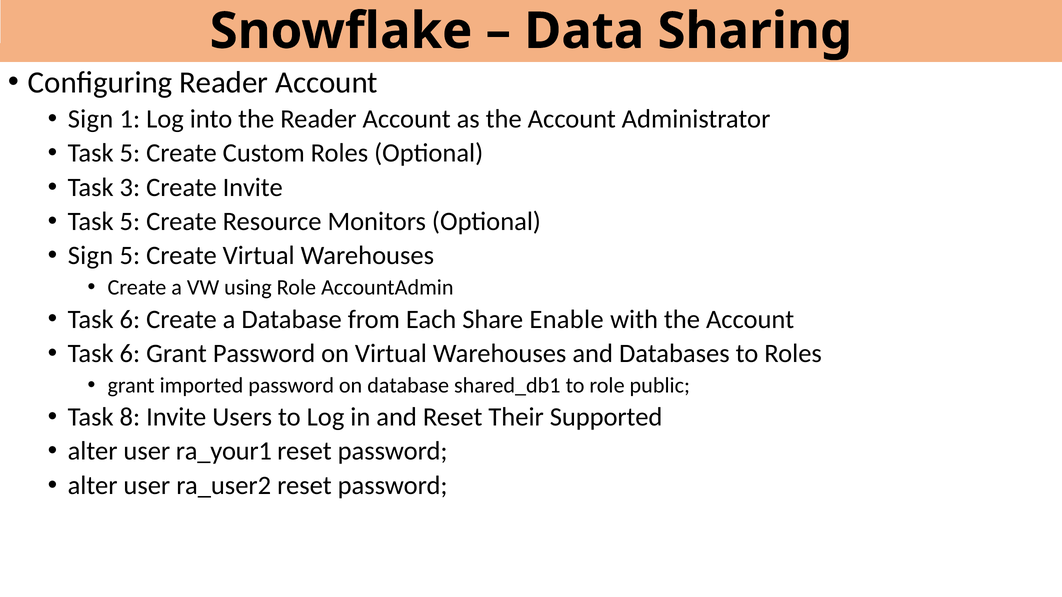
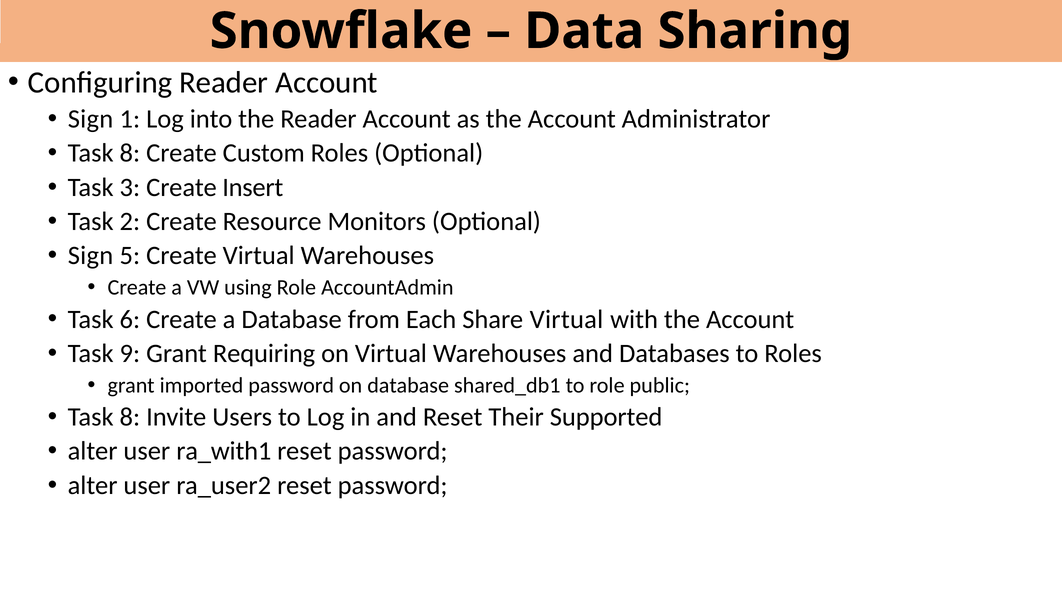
5: 5 -> 8 (130, 153)
Create Invite: Invite -> Insert (253, 187)
5: 5 -> 2 (130, 222)
Share Enable: Enable -> Virtual (566, 319)
6: 6 -> 9 (130, 354)
Grant Password: Password -> Requiring (264, 354)
ra_your1: ra_your1 -> ra_with1 (224, 451)
